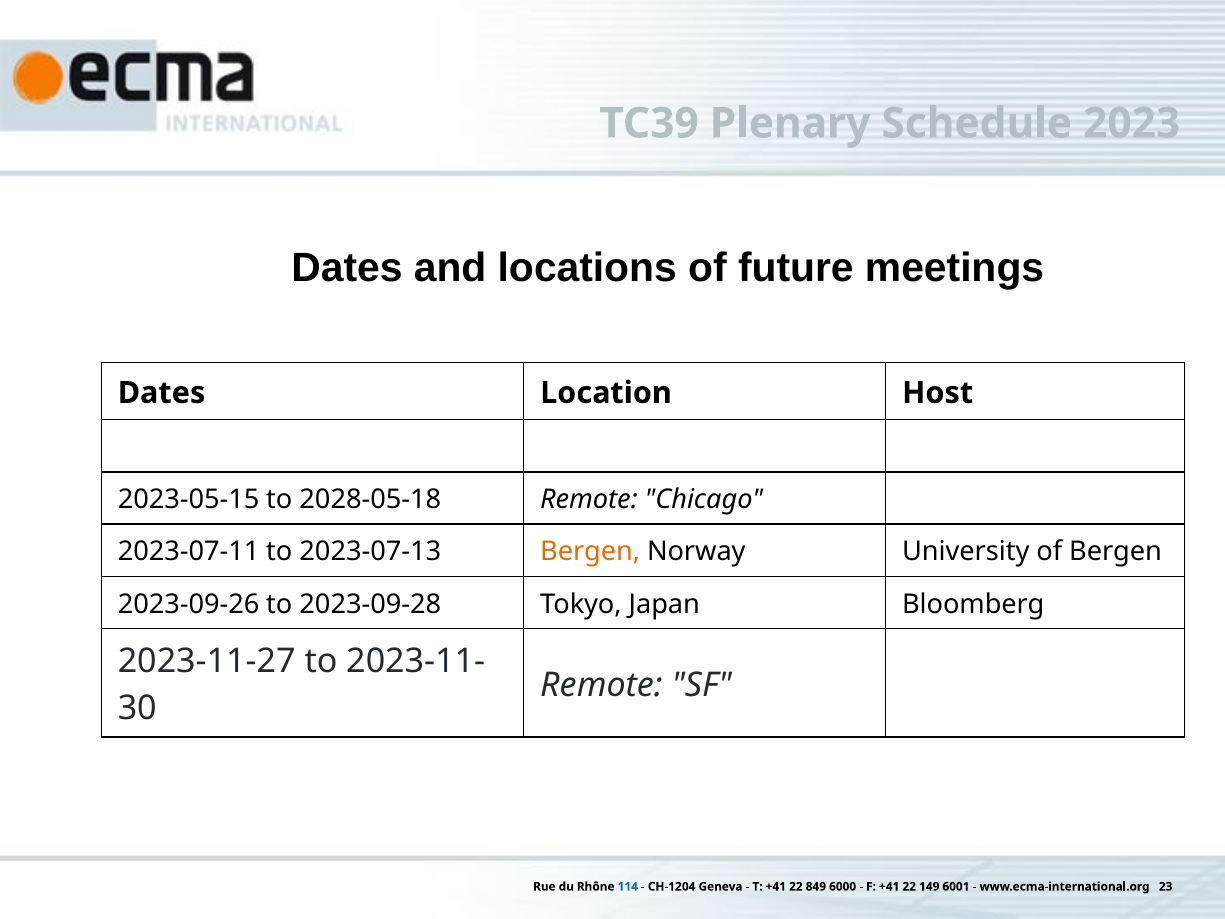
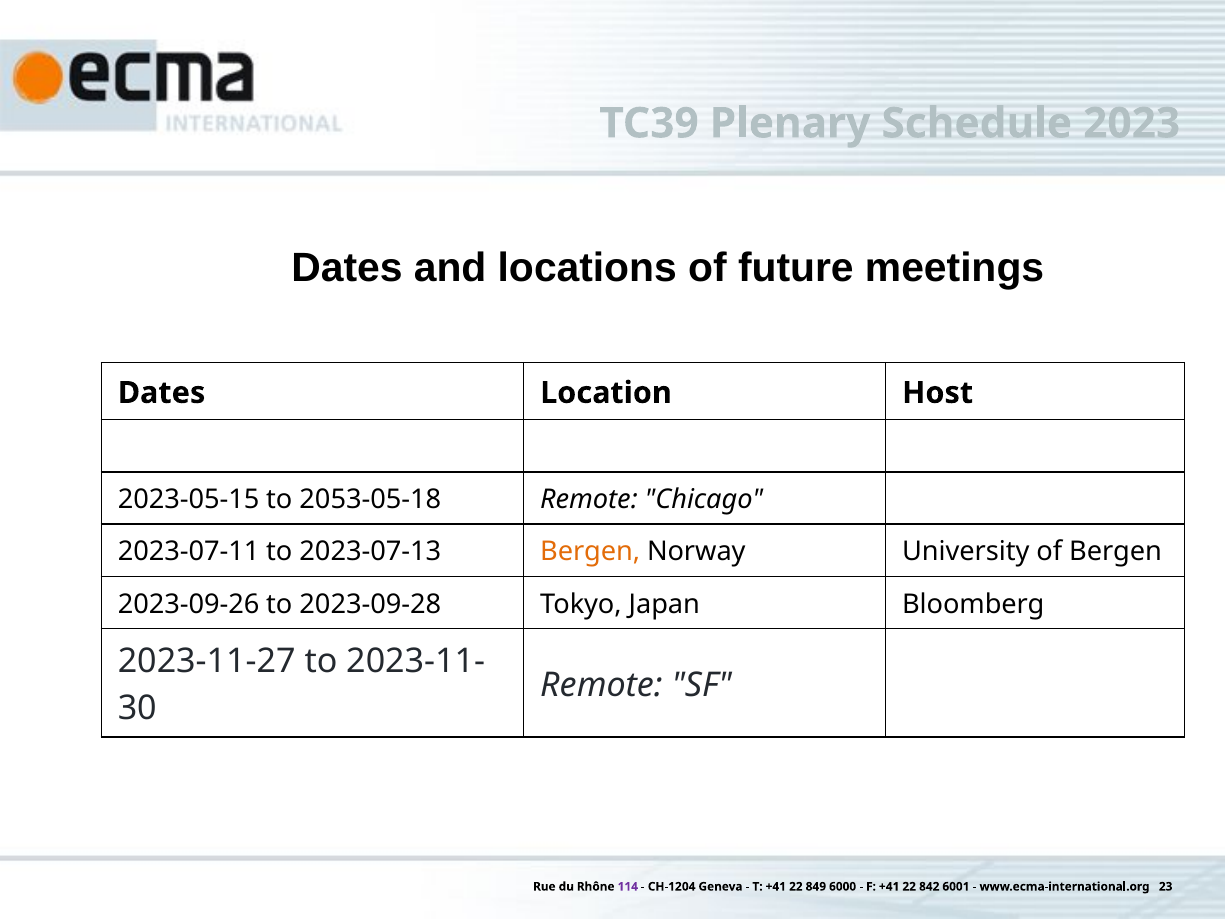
2028-05-18: 2028-05-18 -> 2053-05-18 (370, 499)
114 colour: blue -> purple (628, 886)
149: 149 -> 842 (929, 886)
